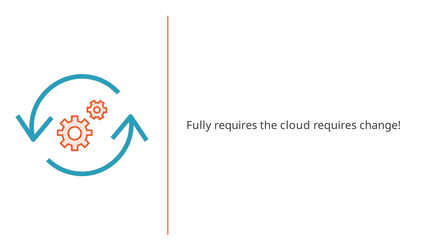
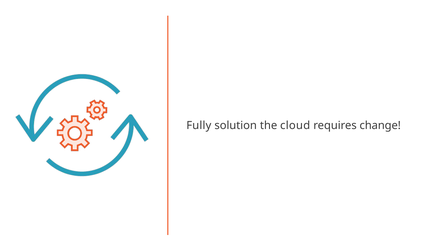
Fully requires: requires -> solution (236, 126)
